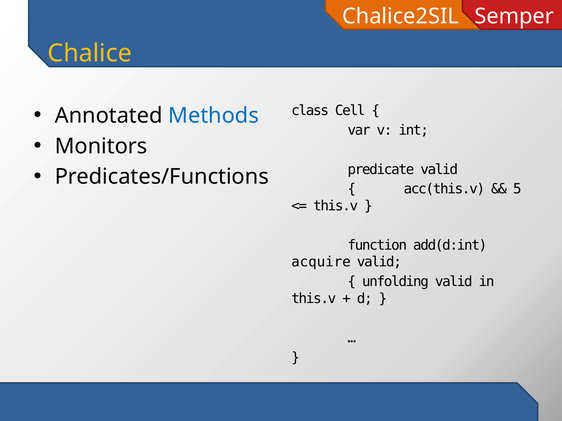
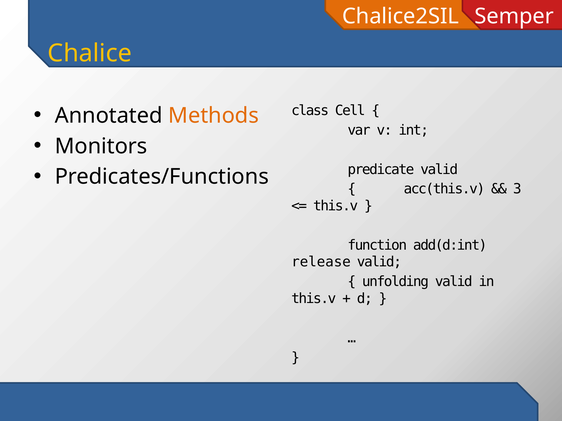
Methods colour: blue -> orange (214, 116)
5: 5 -> 3 (517, 189)
acquire: acquire -> release (321, 262)
